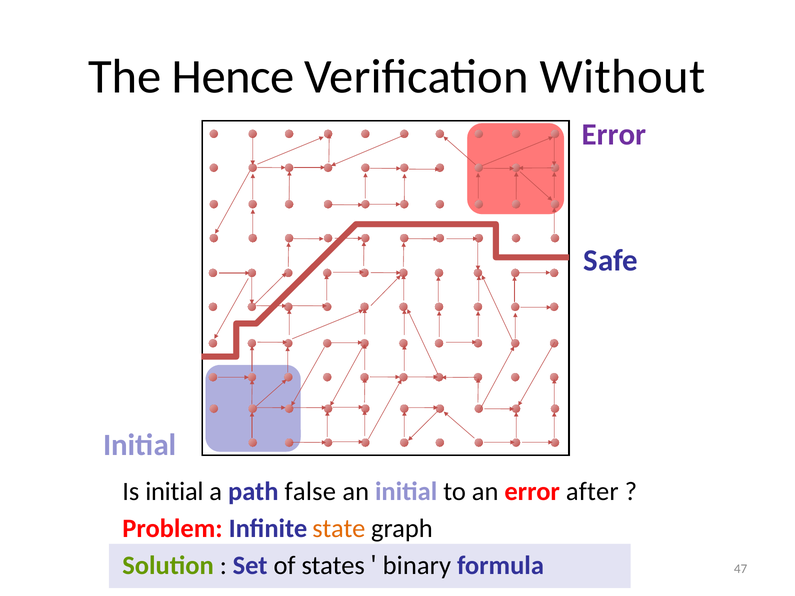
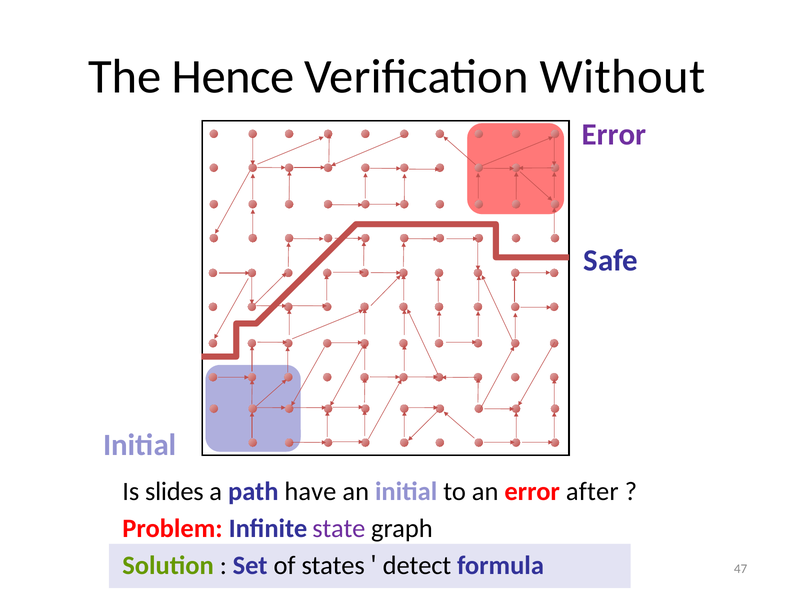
Is initial: initial -> slides (174, 491)
false: false -> have (310, 491)
state colour: orange -> purple (339, 529)
binary: binary -> detect (417, 566)
